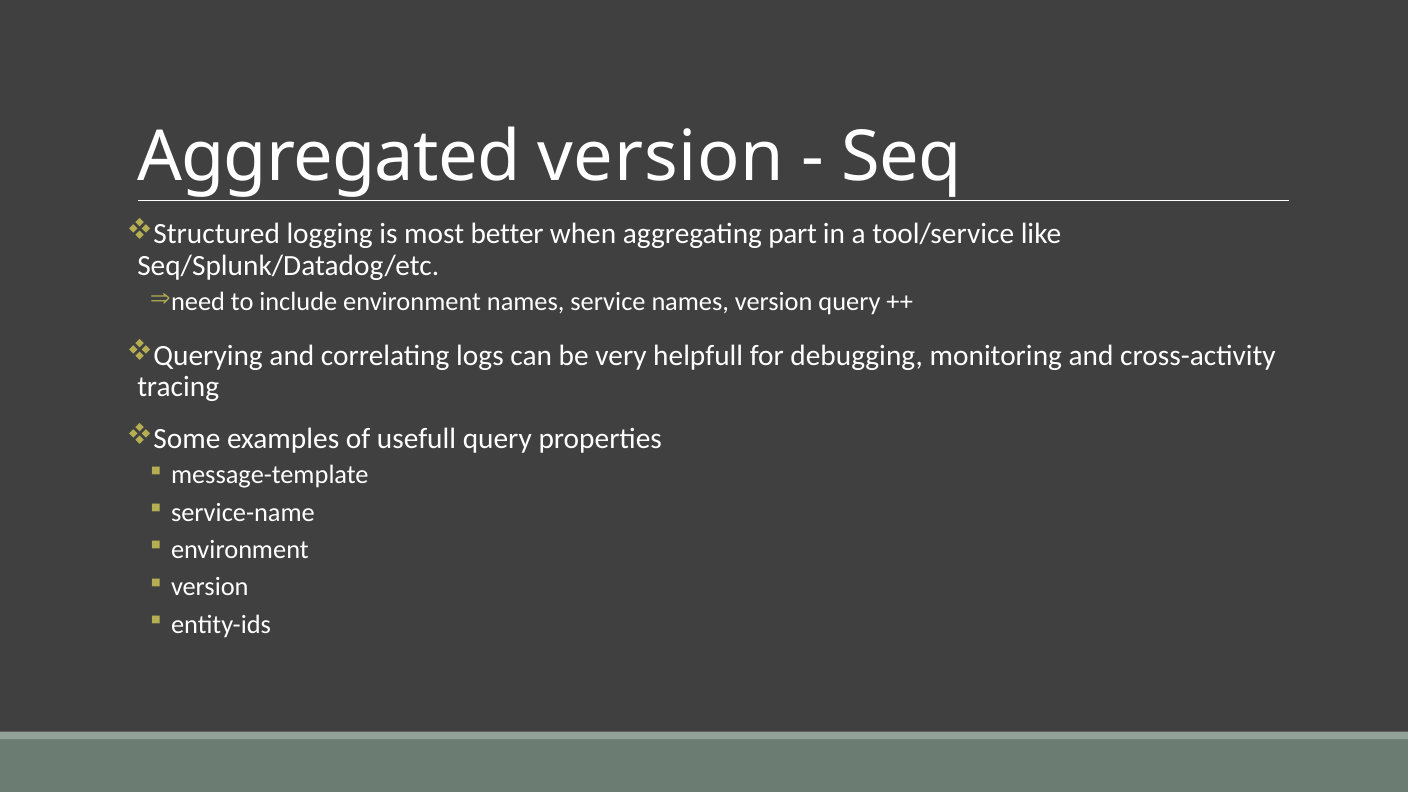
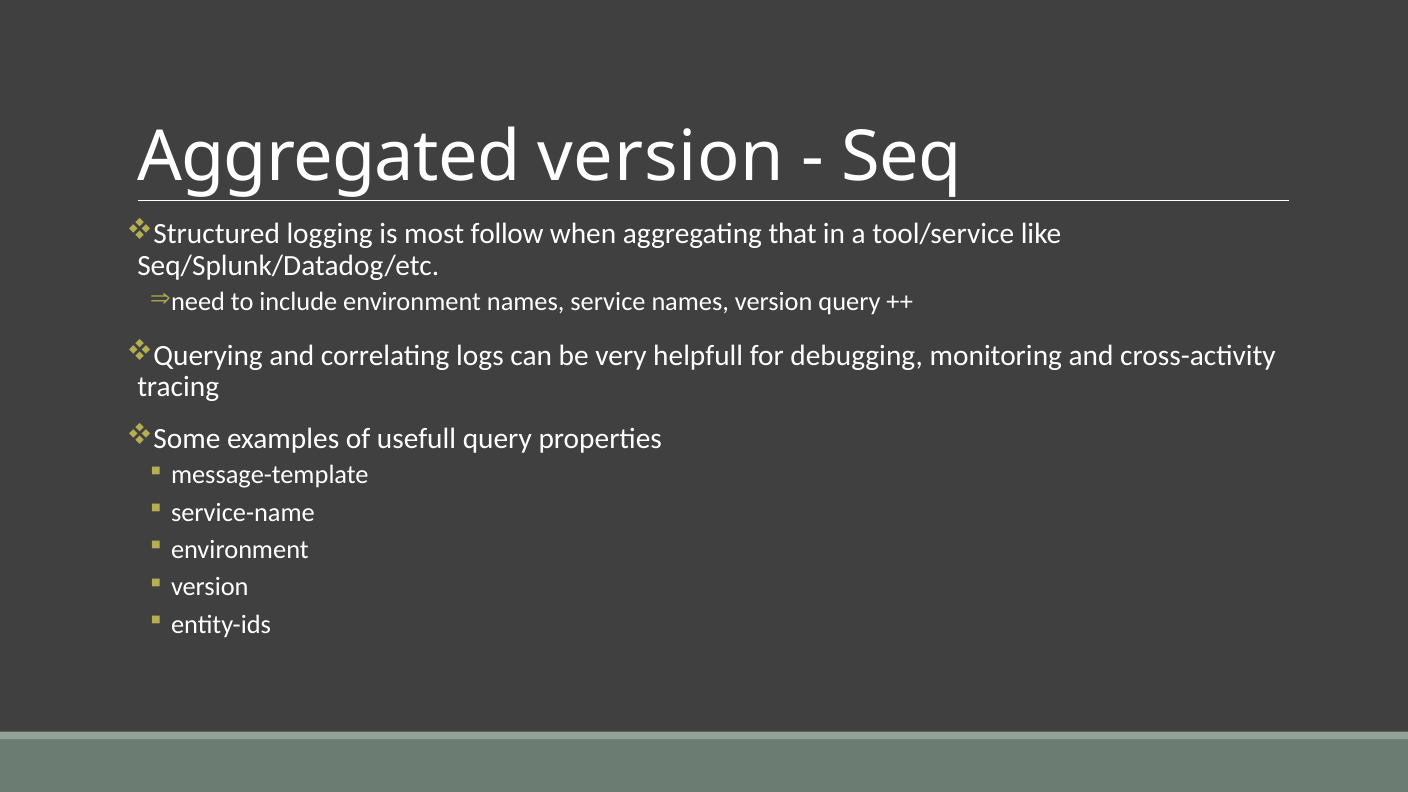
better: better -> follow (507, 234)
part: part -> that (793, 234)
